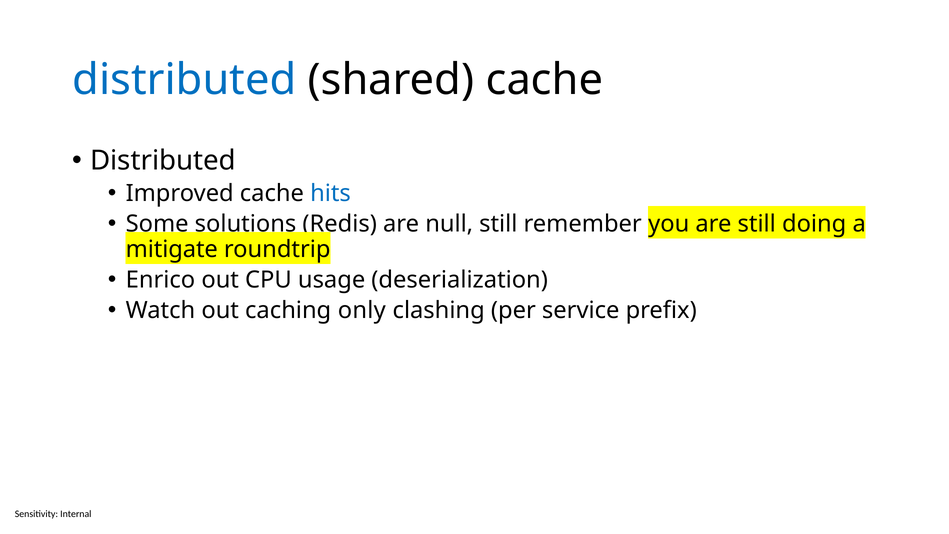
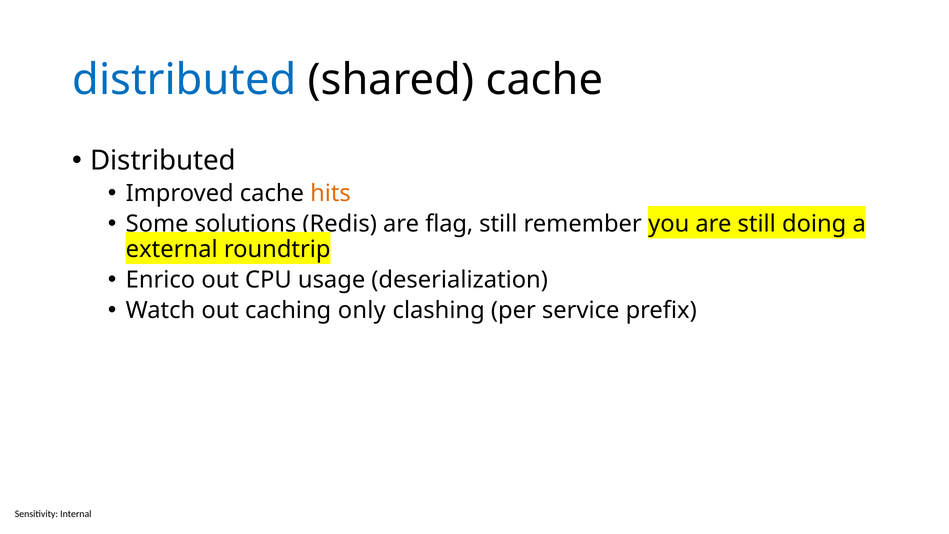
hits colour: blue -> orange (330, 193)
null: null -> flag (449, 224)
mitigate: mitigate -> external (172, 249)
